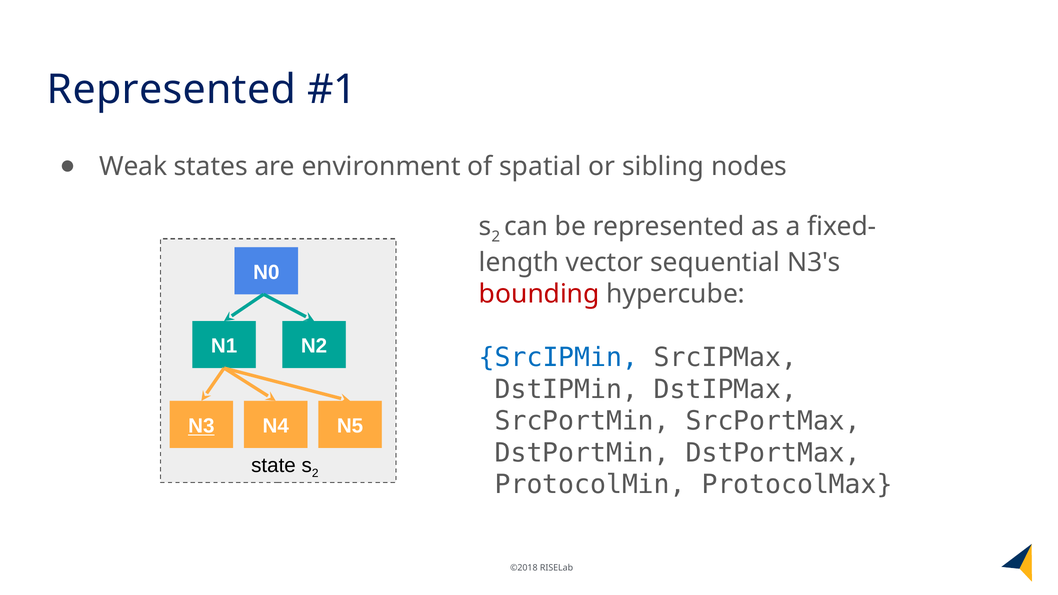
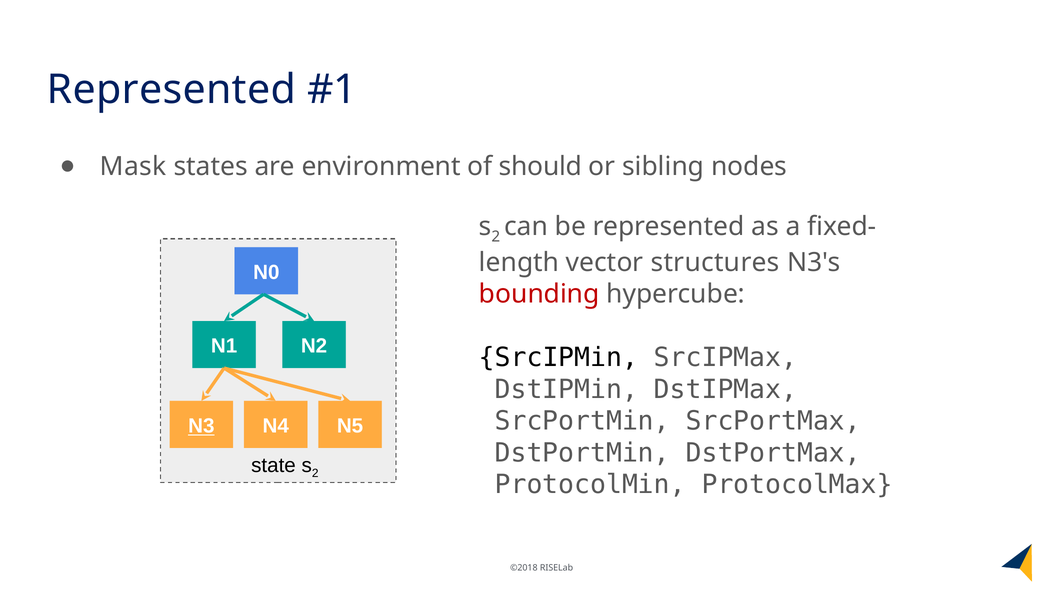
Weak: Weak -> Mask (133, 166)
spatial: spatial -> should (541, 166)
sequential: sequential -> structures (715, 263)
SrcIPMin colour: blue -> black (558, 358)
